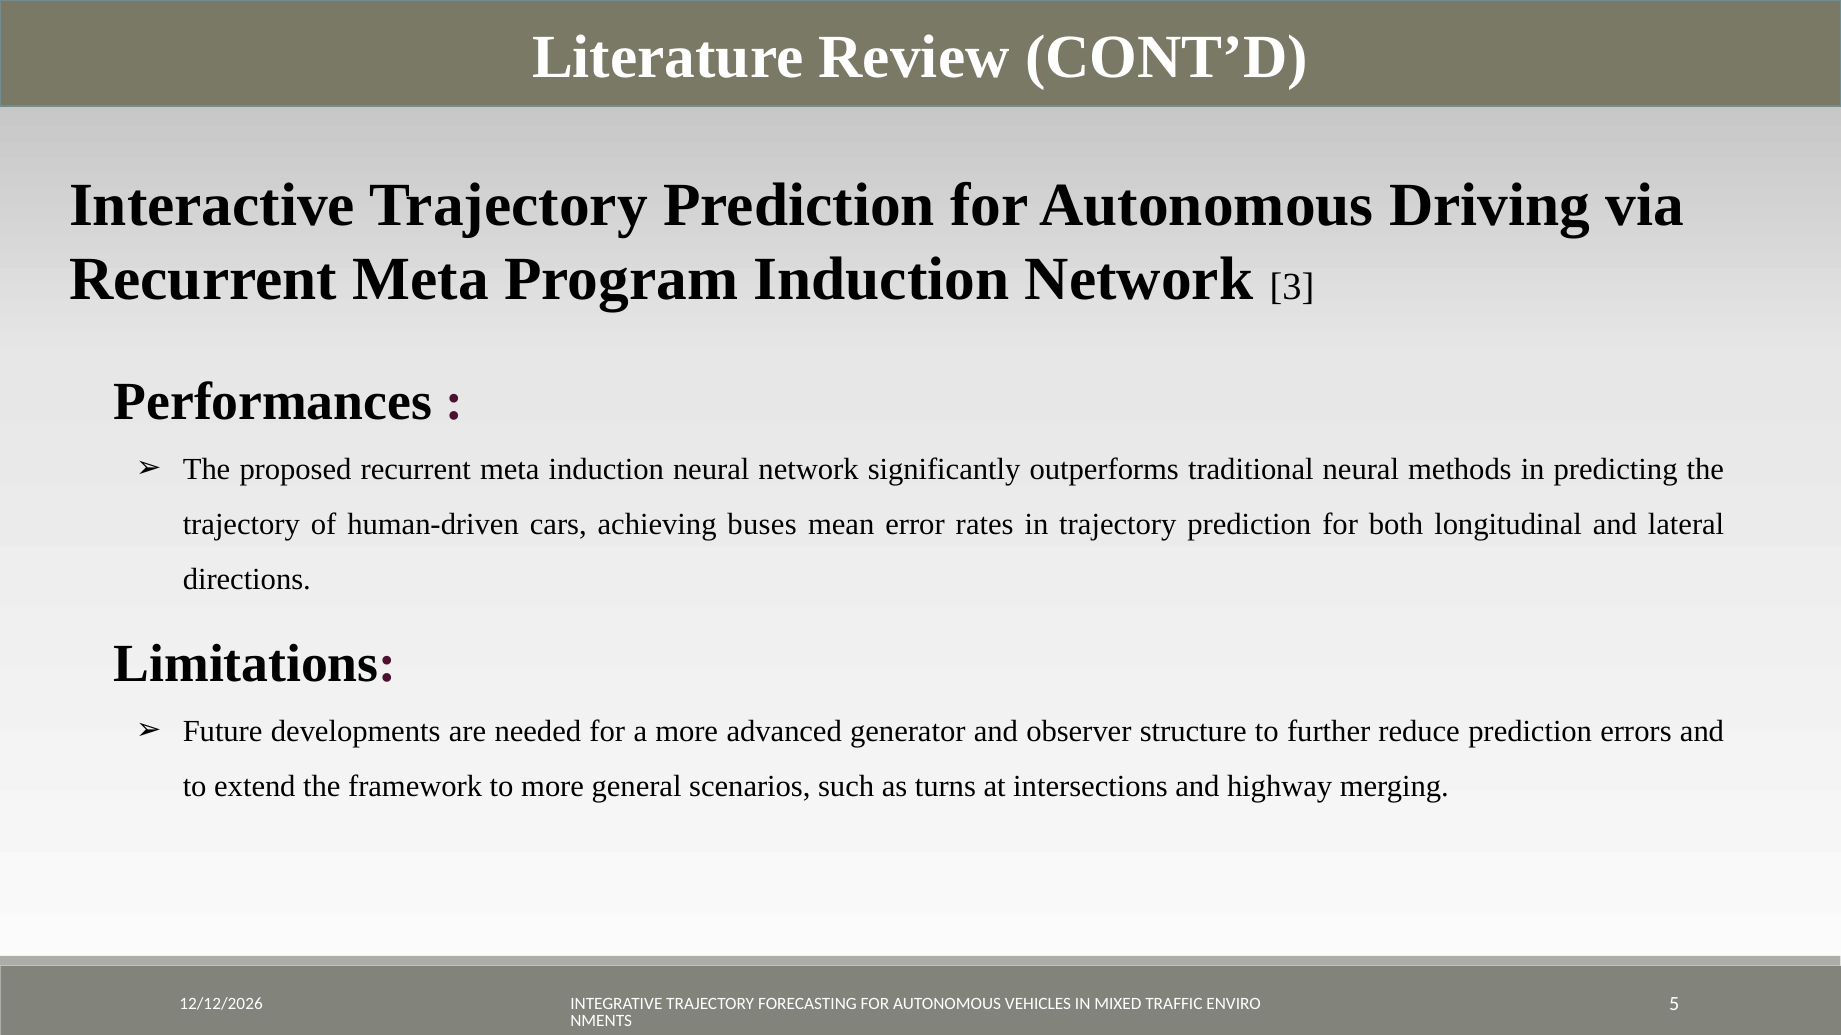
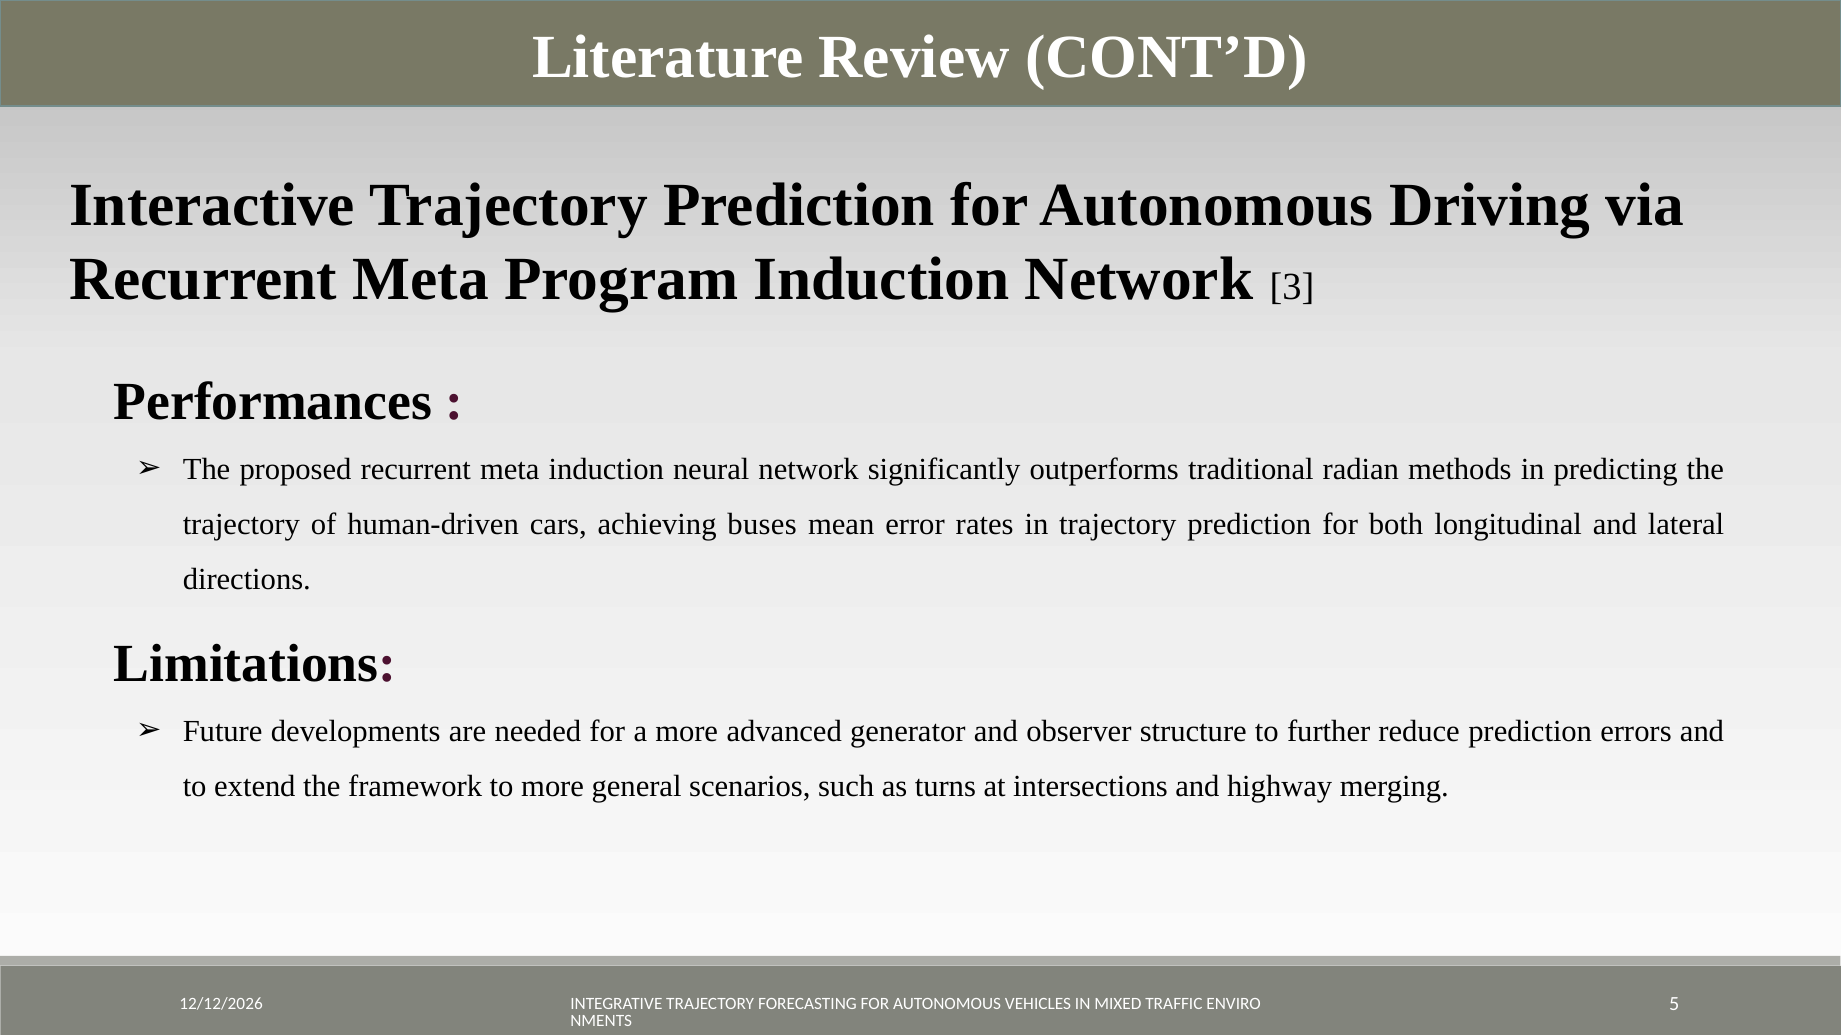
traditional neural: neural -> radian (1361, 469)
